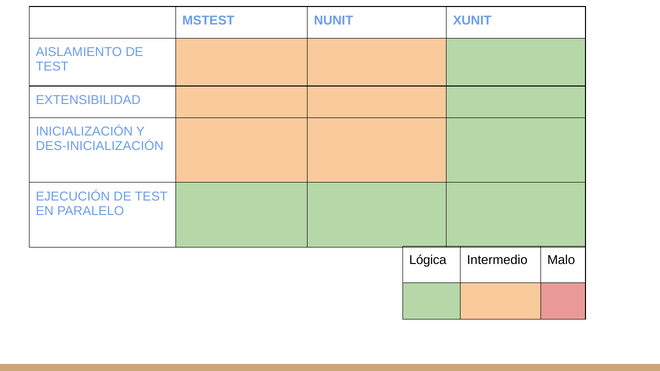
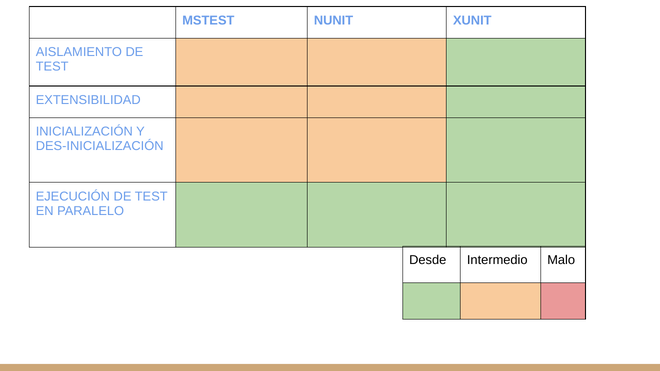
Lógica: Lógica -> Desde (428, 260)
